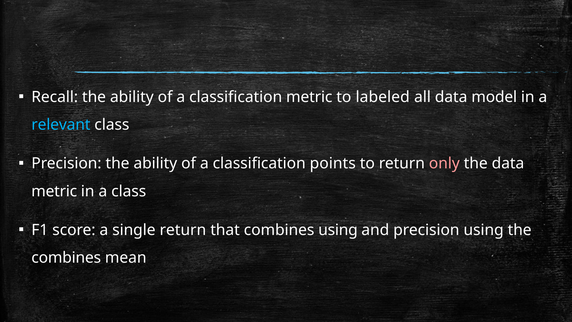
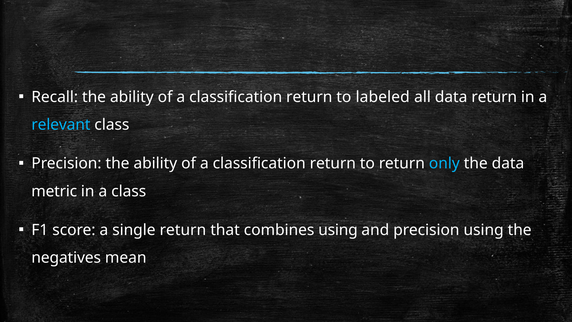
metric: metric -> return (309, 97)
data model: model -> return (494, 97)
points: points -> return (333, 163)
only colour: pink -> light blue (444, 163)
combines: combines -> negatives (66, 258)
